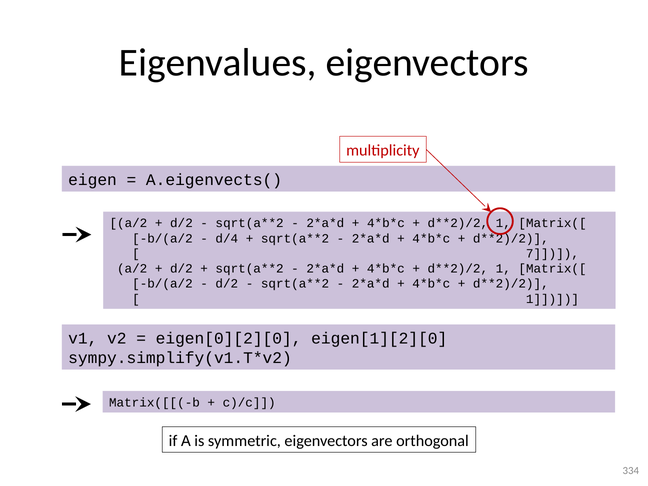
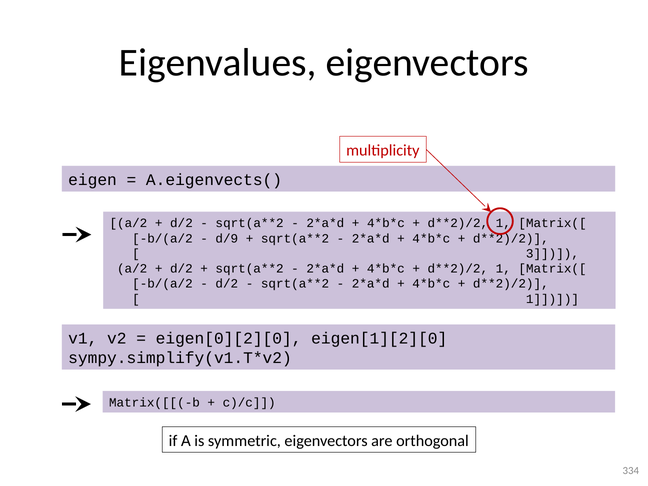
d/4: d/4 -> d/9 (227, 238)
7: 7 -> 3 (552, 254)
